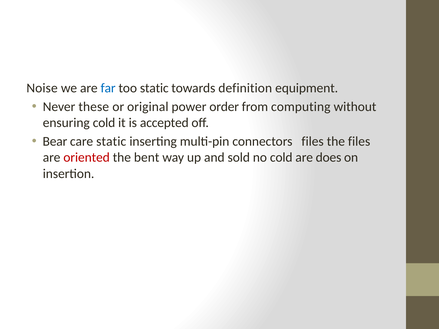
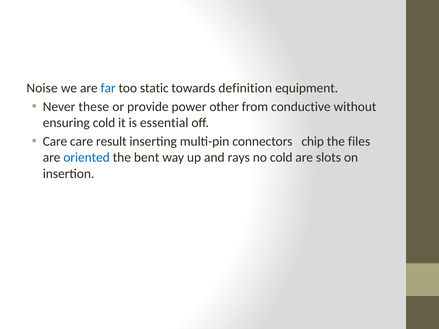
original: original -> provide (148, 107)
order: order -> other (224, 107)
computing: computing -> conductive (301, 107)
accepted: accepted -> essential (164, 123)
Bear: Bear -> Care (55, 142)
care static: static -> result (111, 142)
connectors files: files -> chip (313, 142)
oriented colour: red -> blue (87, 158)
sold: sold -> rays (239, 158)
does: does -> slots (328, 158)
